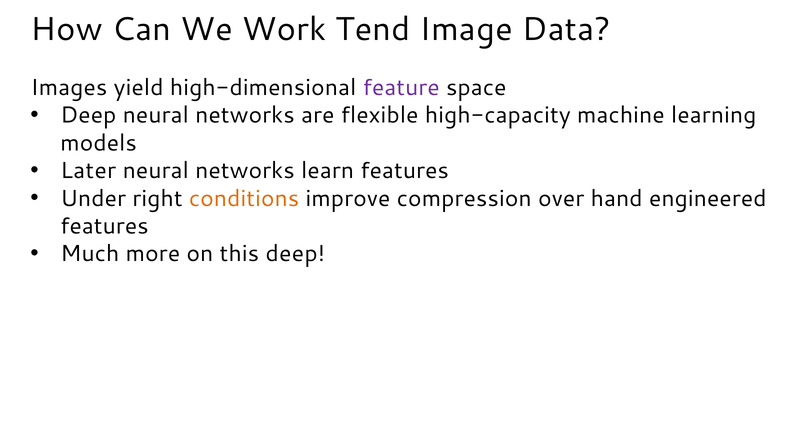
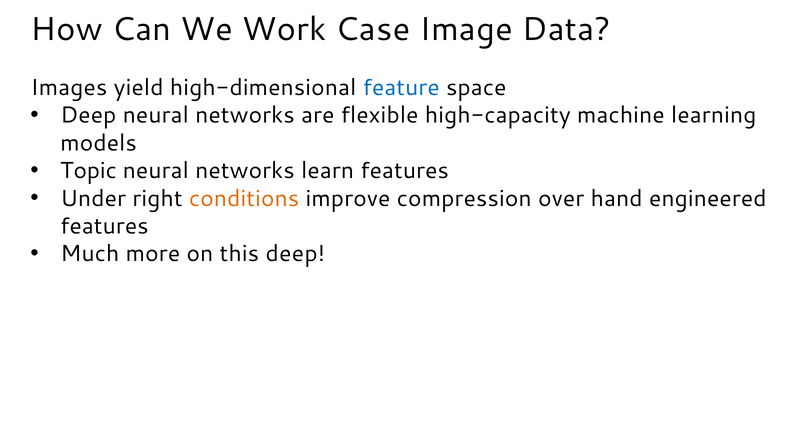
Tend: Tend -> Case (373, 29)
feature colour: purple -> blue (401, 88)
Later: Later -> Topic (88, 171)
